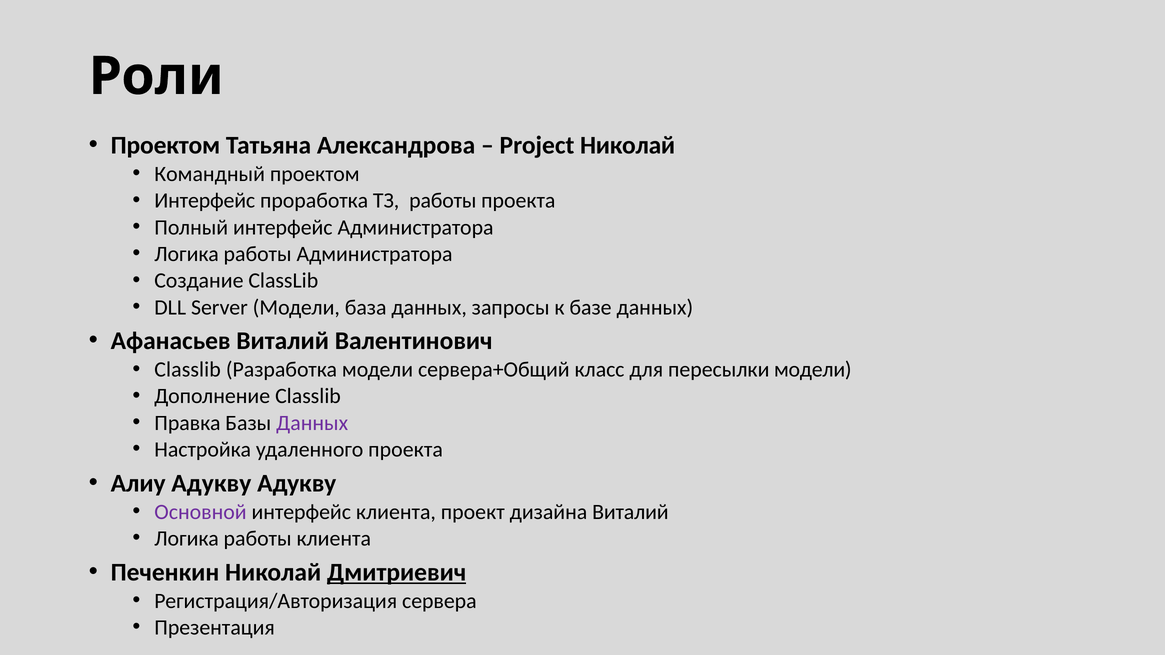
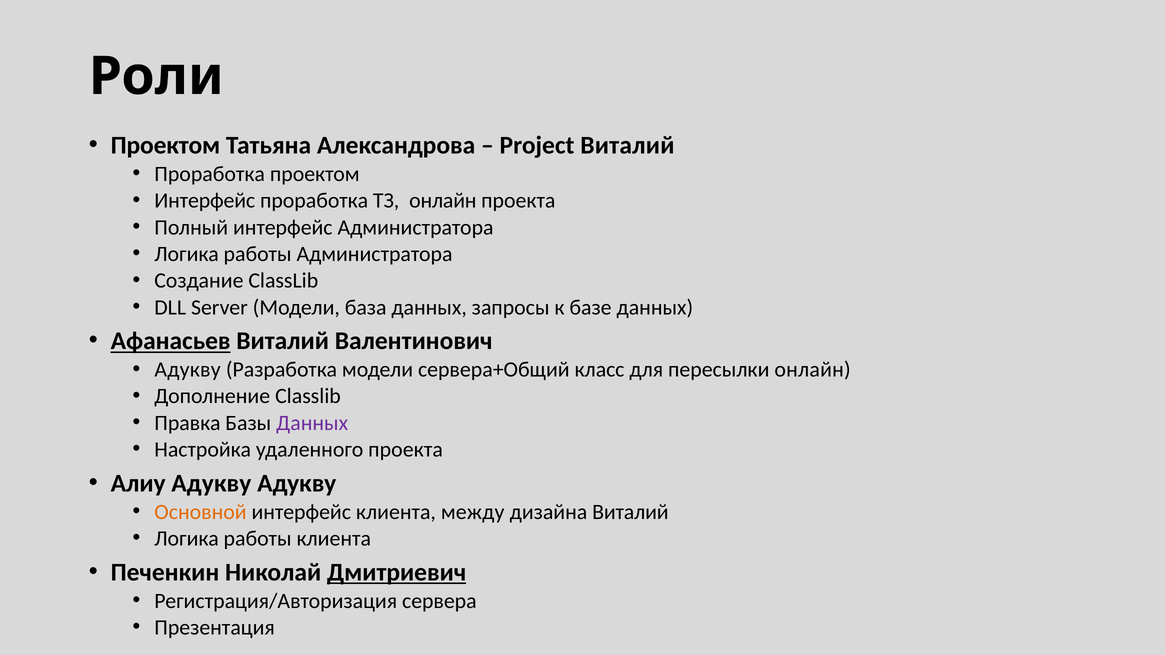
Project Николай: Николай -> Виталий (627, 146)
Командный: Командный -> Проработка (210, 174)
ТЗ работы: работы -> онлайн (443, 201)
Афанасьев underline: none -> present (171, 341)
Classlib: Classlib -> Адукву (188, 370)
пересылки модели: модели -> онлайн (813, 370)
Основной colour: purple -> orange (200, 512)
проект: проект -> между (473, 512)
